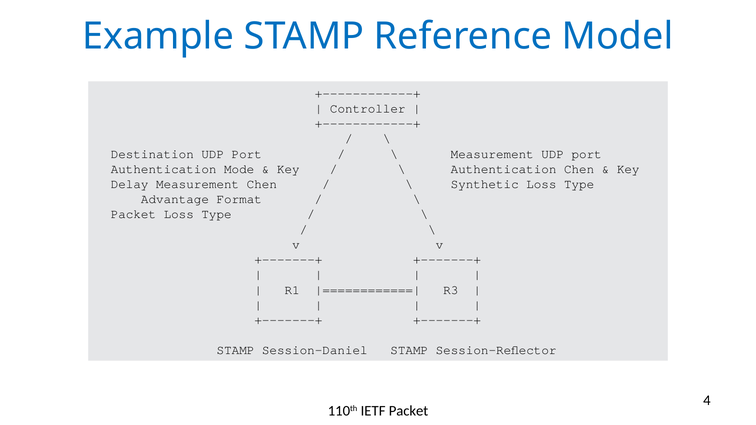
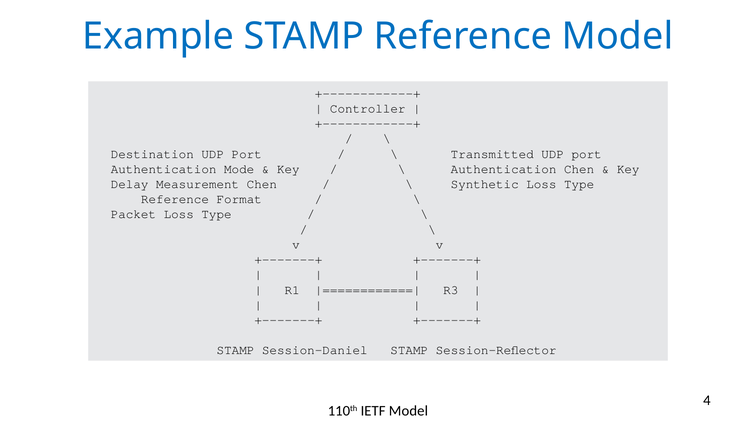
Measurement: Measurement -> Transmitted (492, 154)
Advantage: Advantage -> Reference (175, 199)
IETF Packet: Packet -> Model (408, 411)
